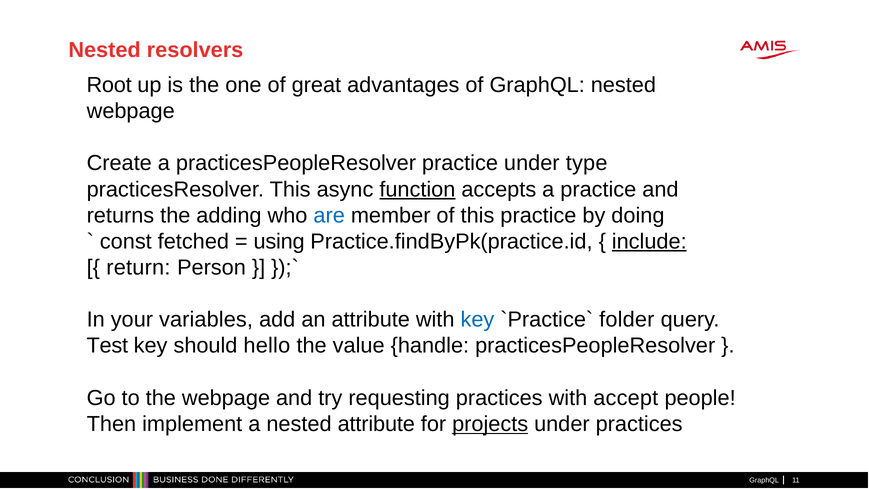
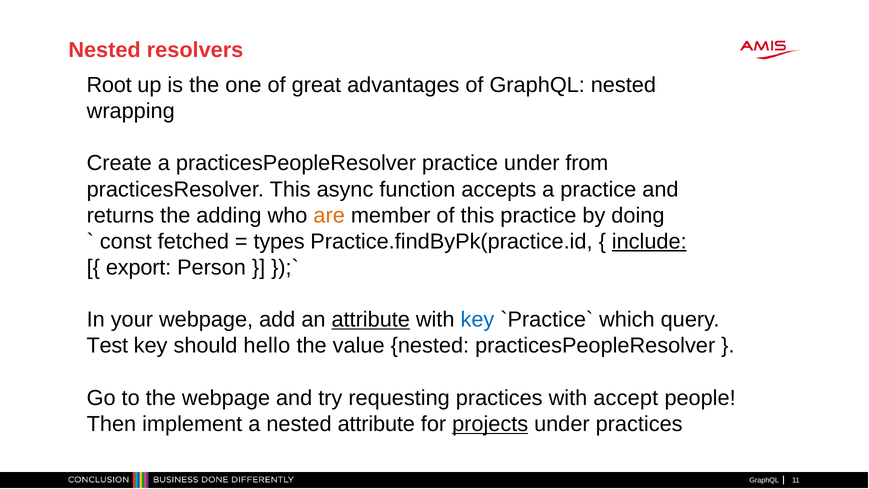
webpage: webpage -> wrapping (131, 111)
type: type -> from (587, 163)
function underline: present -> none (417, 189)
are colour: blue -> orange (329, 215)
using: using -> types (279, 241)
return: return -> export (139, 267)
your variables: variables -> webpage (206, 320)
attribute underline: none -> present (371, 320)
folder: folder -> which (627, 320)
value handle: handle -> nested (430, 346)
